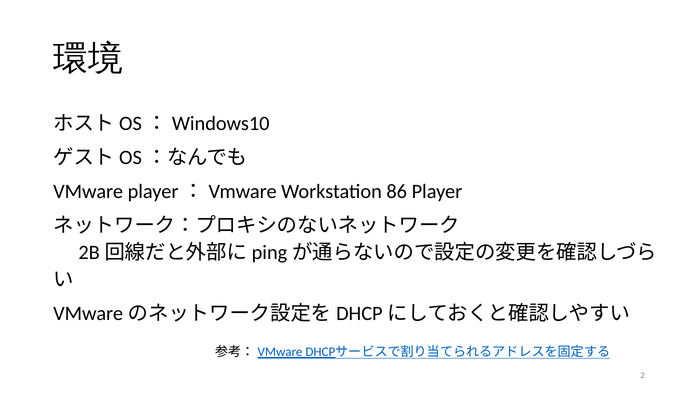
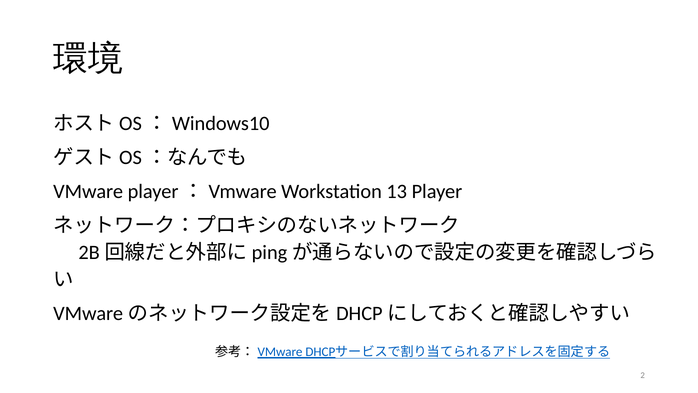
86: 86 -> 13 (397, 191)
